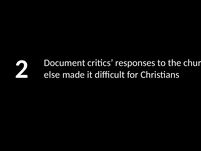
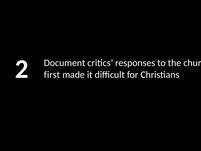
else: else -> first (52, 75)
